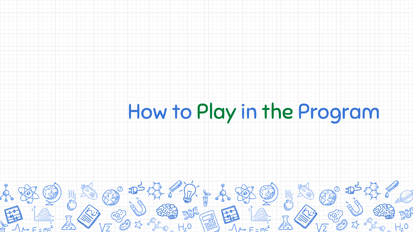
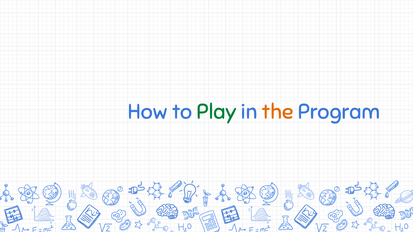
the colour: green -> orange (278, 112)
